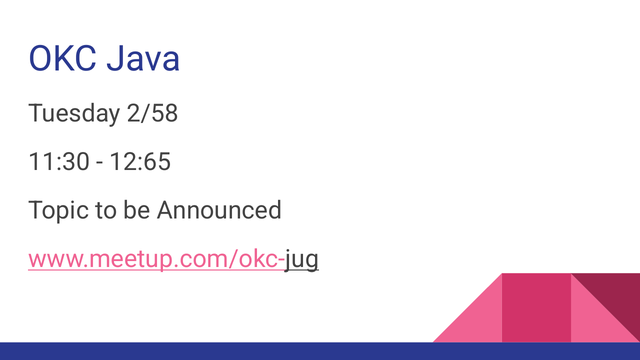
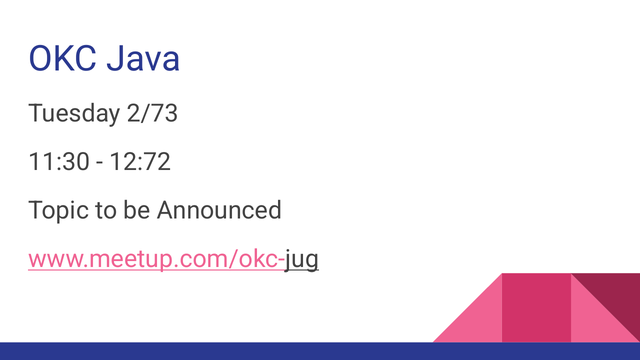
2/58: 2/58 -> 2/73 (153, 114)
12:65: 12:65 -> 12:72 (140, 162)
